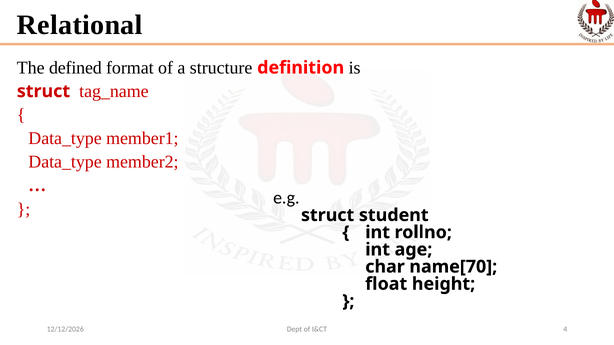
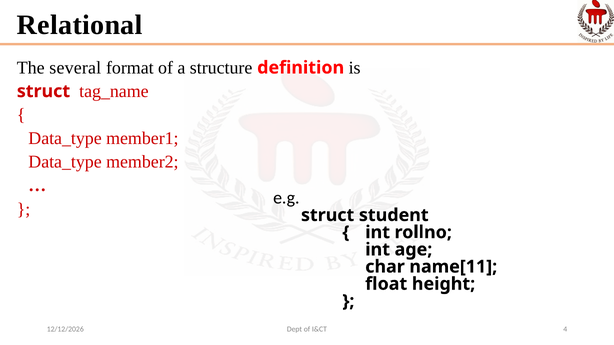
defined: defined -> several (75, 68)
name[70: name[70 -> name[11 (453, 267)
